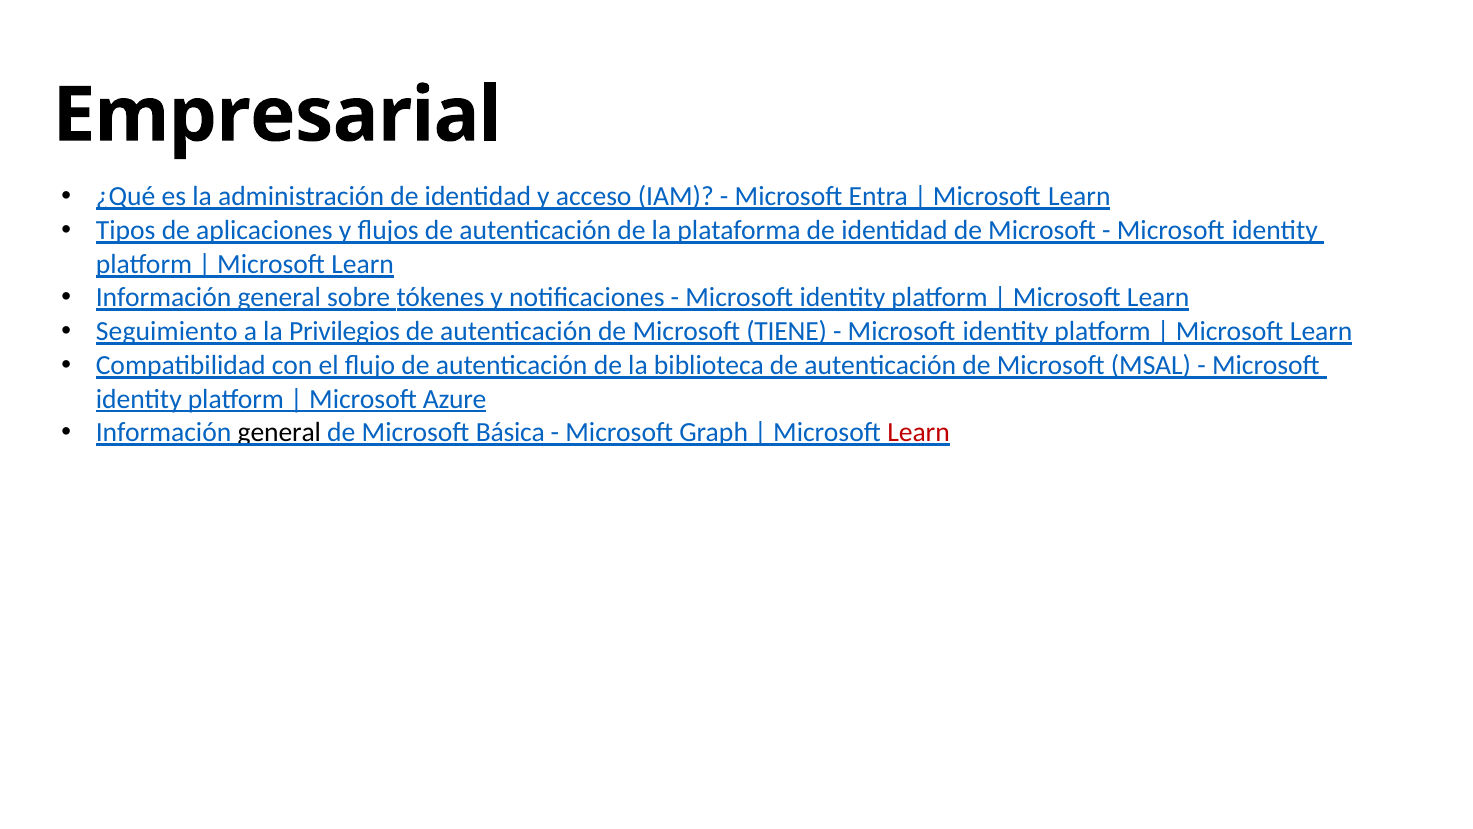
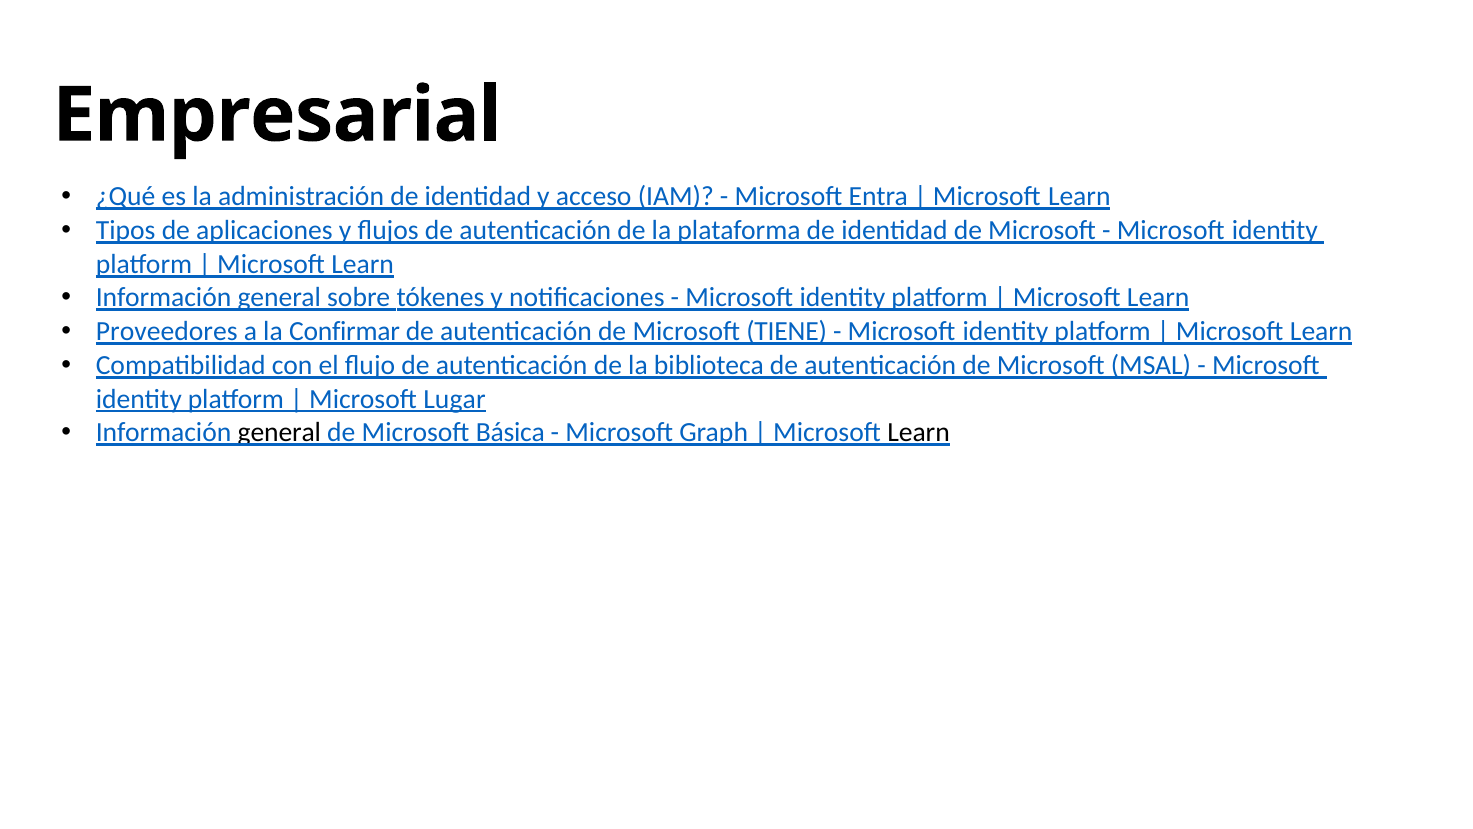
Seguimiento: Seguimiento -> Proveedores (167, 331)
Privilegios: Privilegios -> Confirmar (344, 331)
Azure: Azure -> Lugar (454, 399)
Learn colour: red -> black (919, 433)
